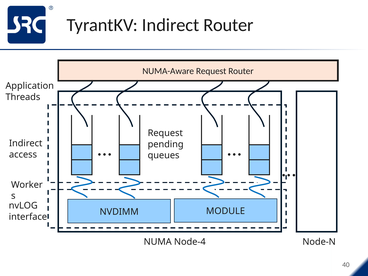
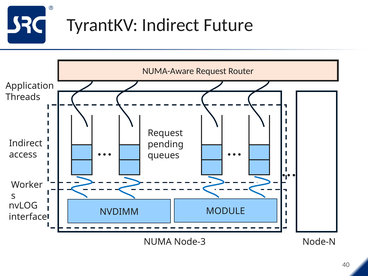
Indirect Router: Router -> Future (228, 25)
Node-4: Node-4 -> Node-3 (190, 242)
